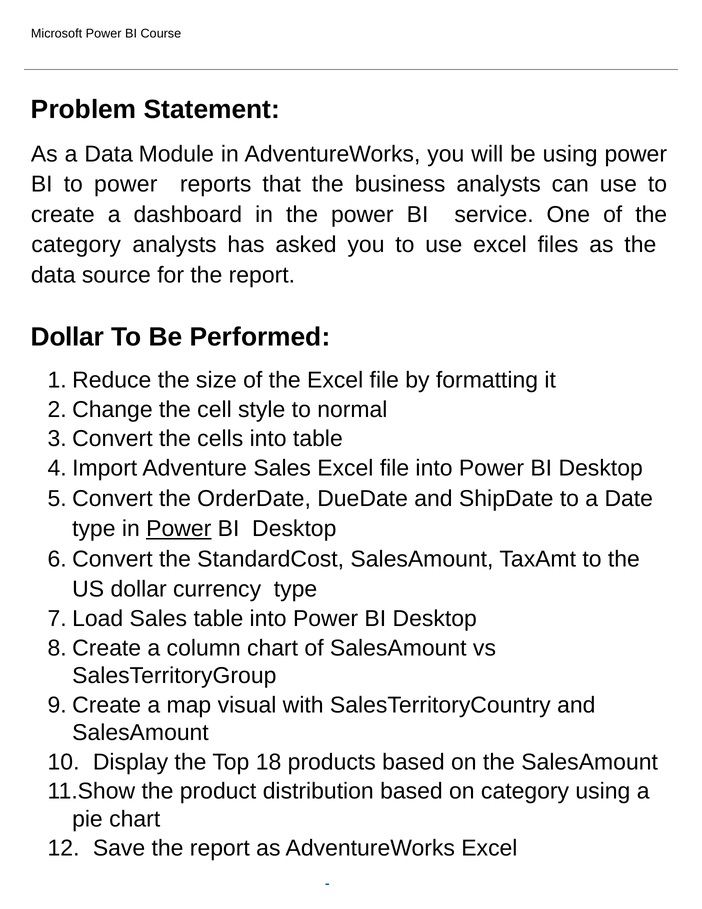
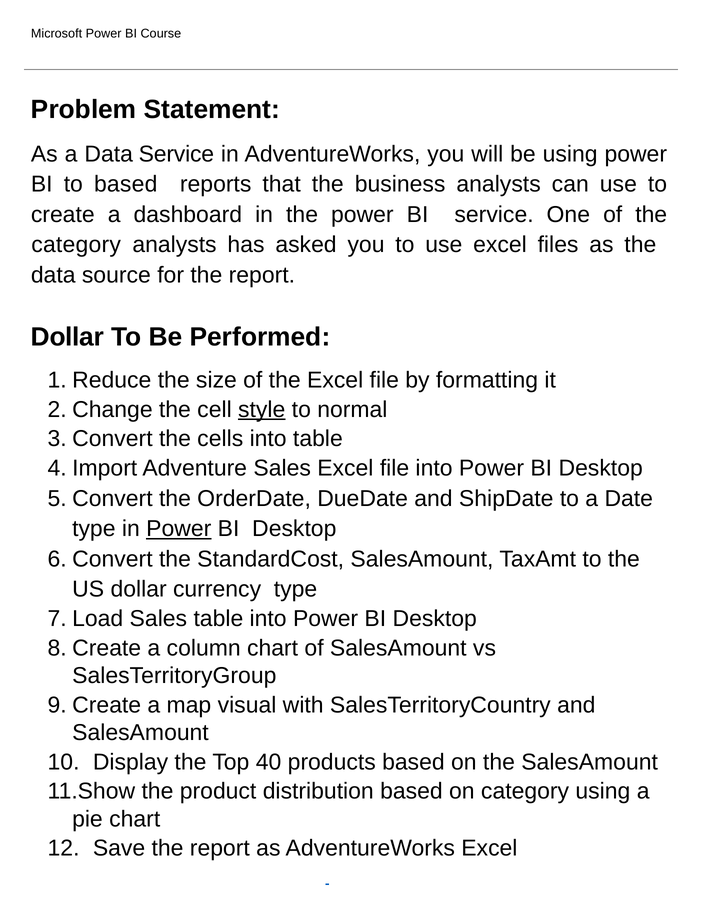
Data Module: Module -> Service (176, 154)
to power: power -> based (126, 184)
style underline: none -> present (262, 409)
18: 18 -> 40 (269, 762)
